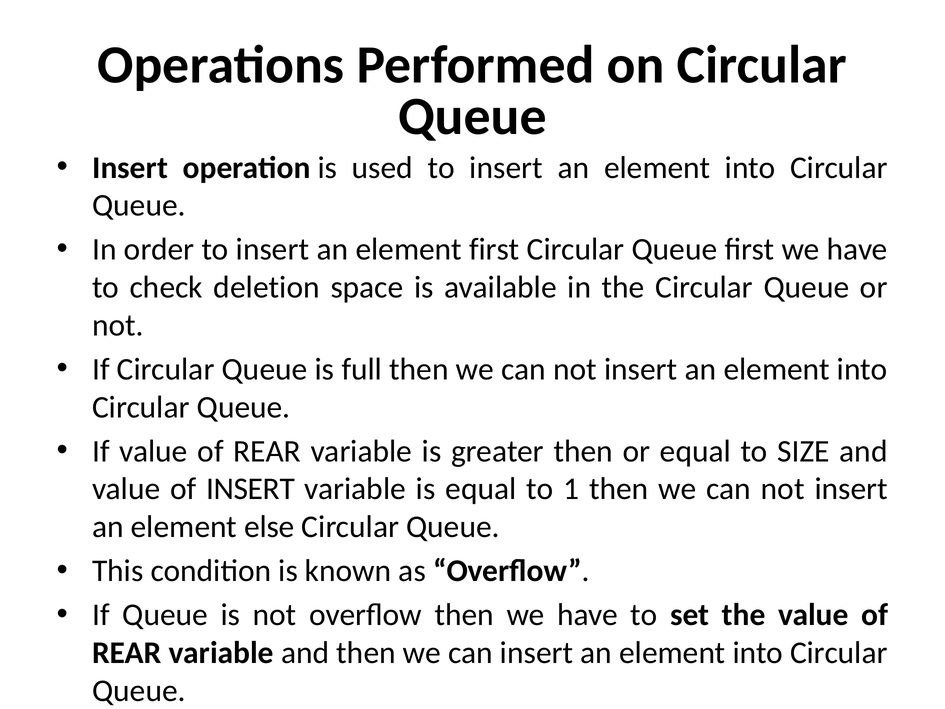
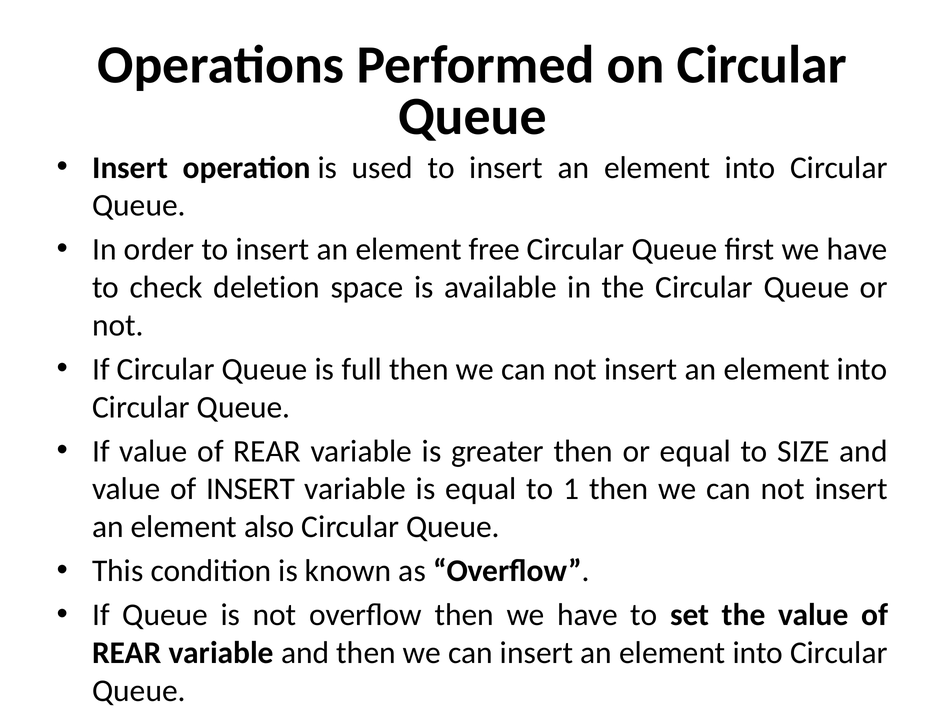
element first: first -> free (494, 249)
else: else -> also (269, 527)
